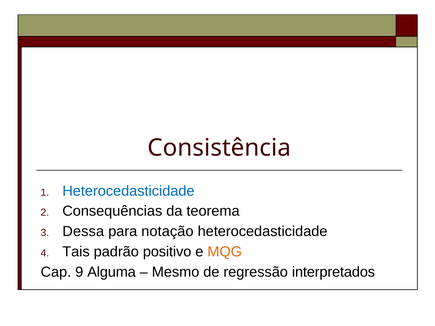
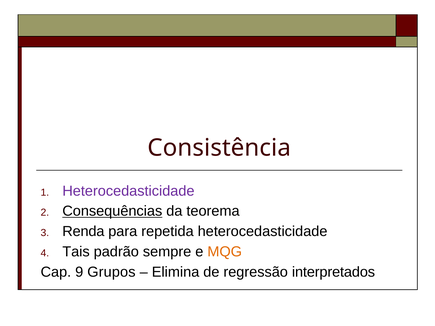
Heterocedasticidade colour: blue -> purple (128, 191)
Consequências underline: none -> present (112, 211)
Dessa: Dessa -> Renda (83, 232)
notação: notação -> repetida (167, 232)
positivo: positivo -> sempre (167, 252)
Alguma: Alguma -> Grupos (111, 272)
Mesmo: Mesmo -> Elimina (176, 272)
